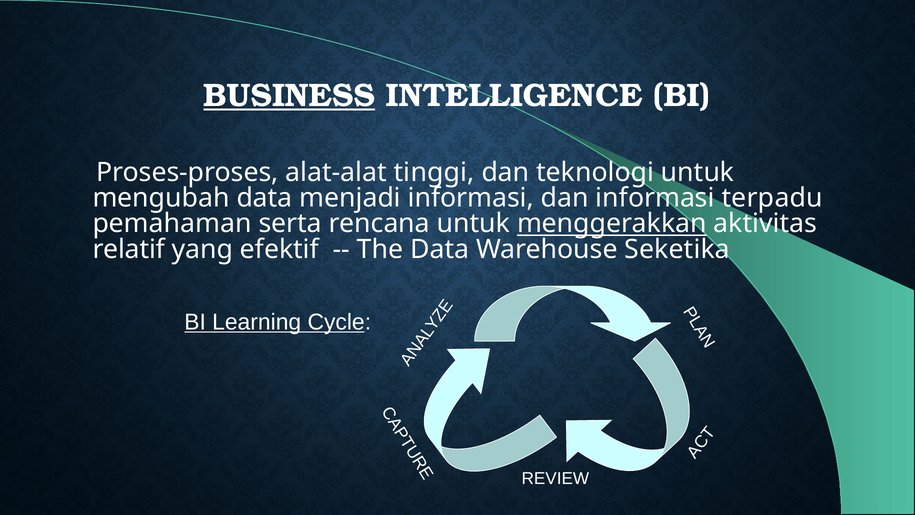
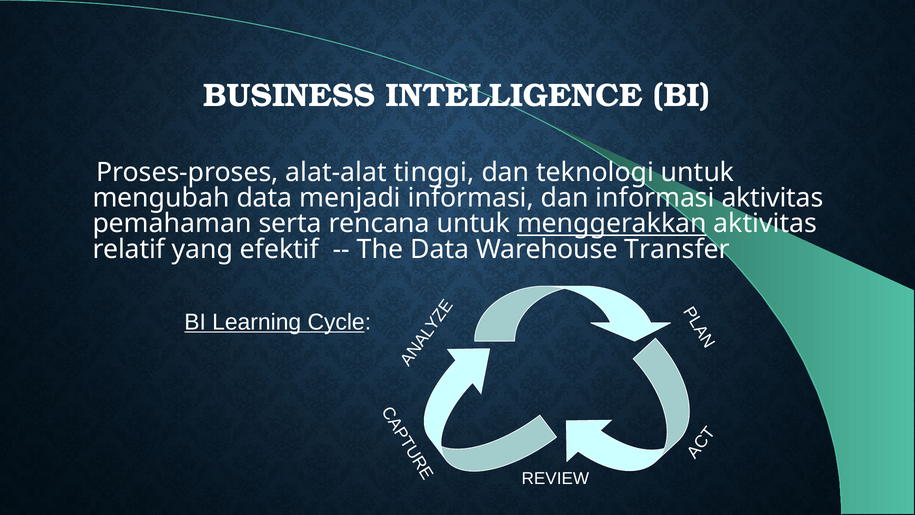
BUSINESS underline: present -> none (289, 95)
informasi terpadu: terpadu -> aktivitas (772, 198)
Seketika: Seketika -> Transfer (677, 249)
